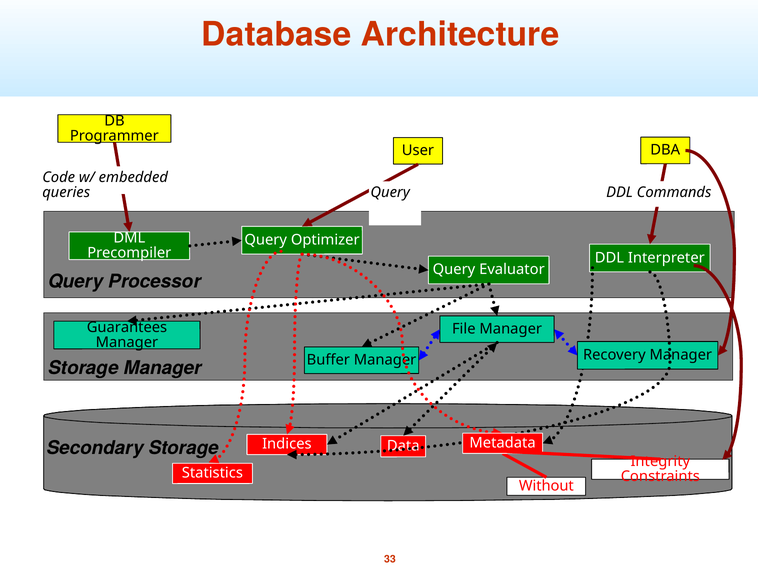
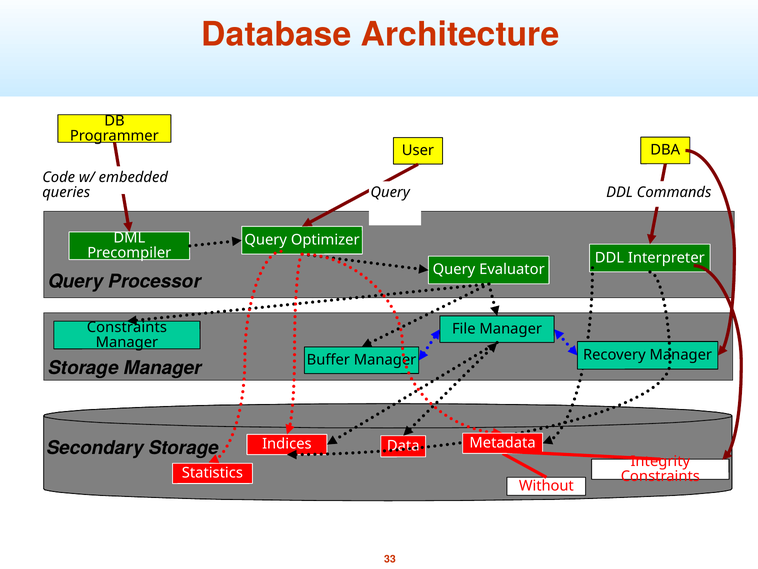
Guarantees: Guarantees -> Constraints (127, 327)
